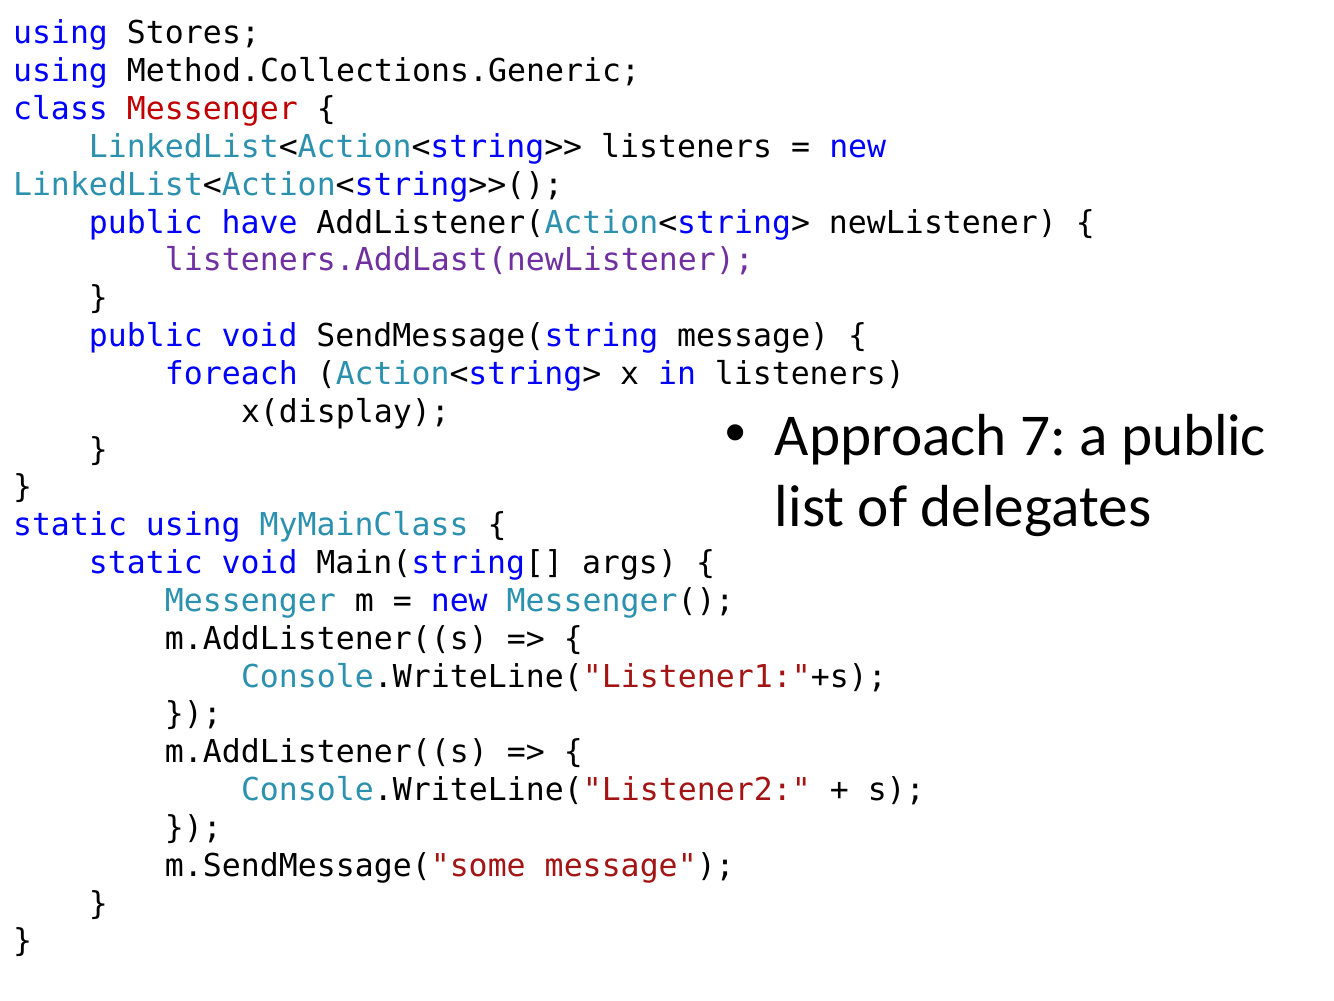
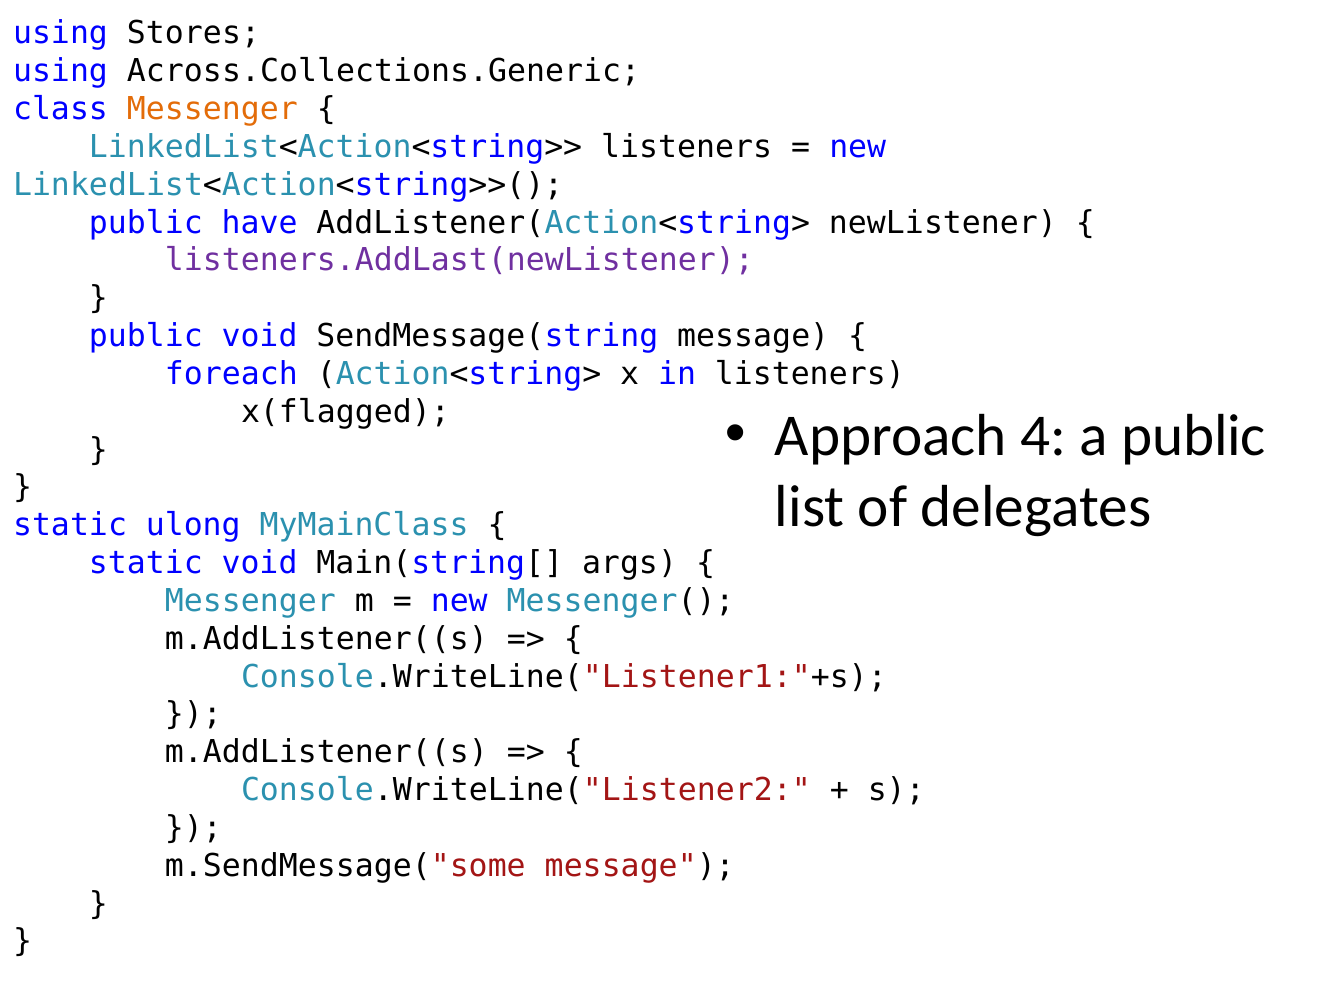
Method.Collections.Generic: Method.Collections.Generic -> Across.Collections.Generic (384, 71)
Messenger colour: red -> orange (212, 109)
x(display: x(display -> x(flagged (345, 412)
7: 7 -> 4 (1043, 435)
static using: using -> ulong (193, 525)
